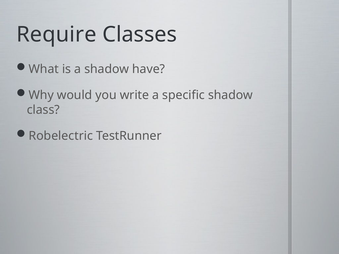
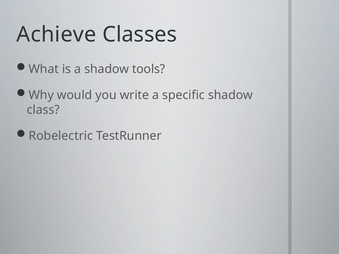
Require: Require -> Achieve (56, 35)
have: have -> tools (149, 69)
